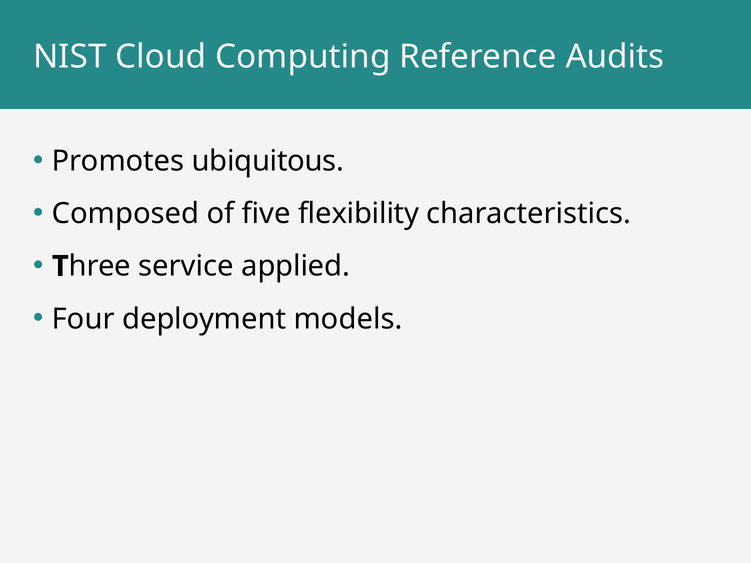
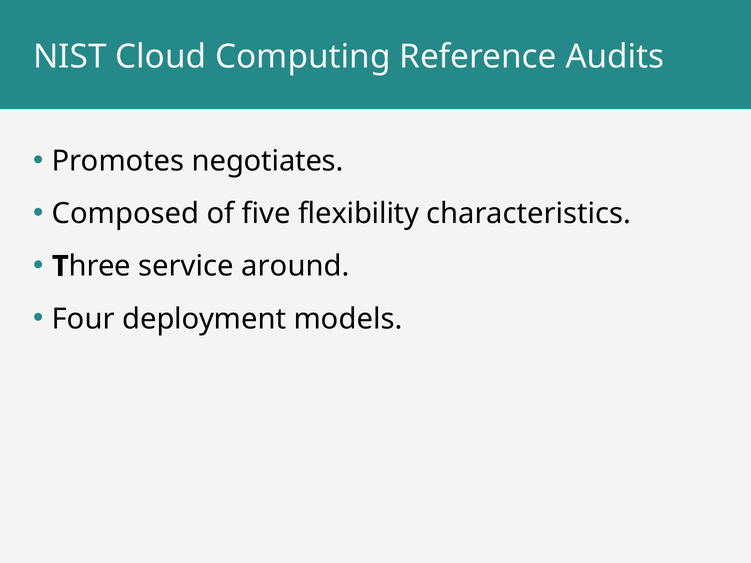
ubiquitous: ubiquitous -> negotiates (268, 161)
applied: applied -> around (296, 266)
